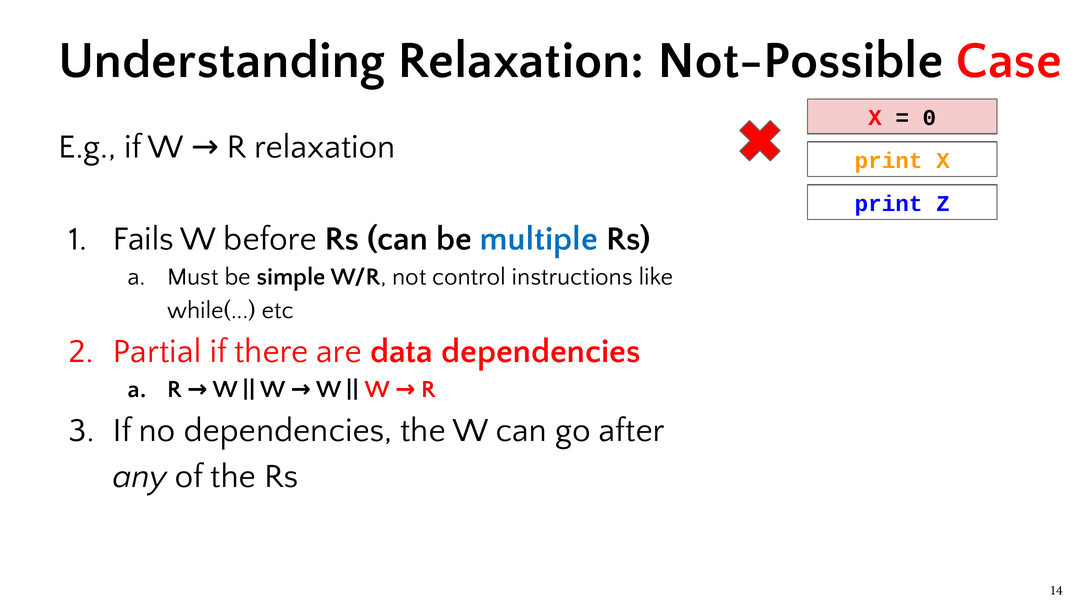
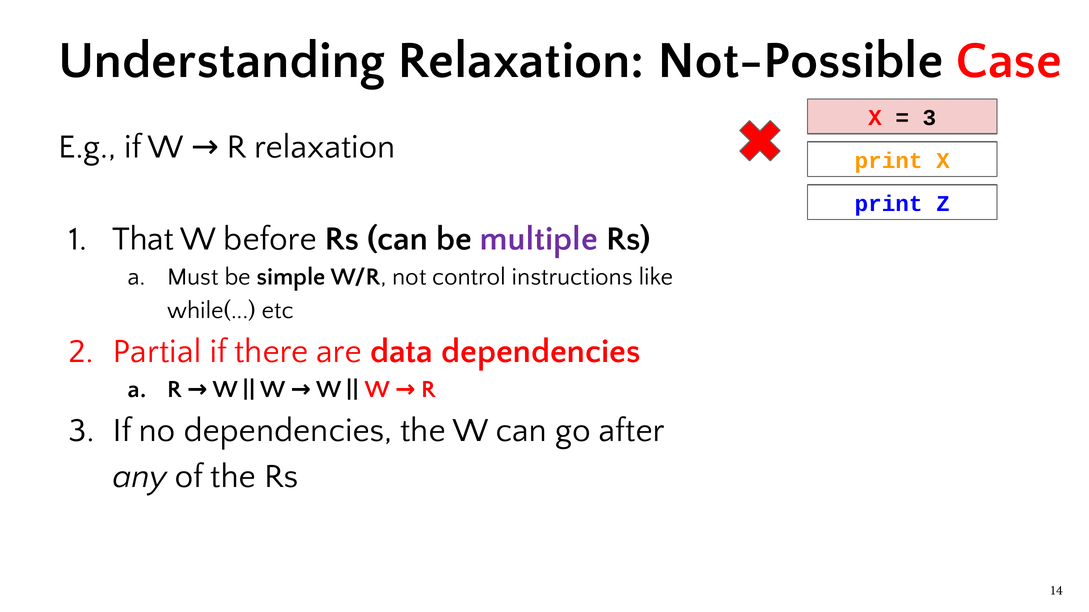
0: 0 -> 3 (929, 118)
Fails: Fails -> That (143, 239)
multiple colour: blue -> purple (539, 239)
